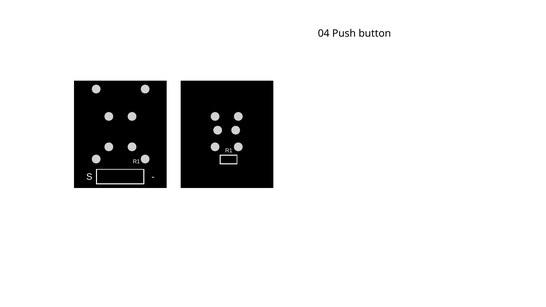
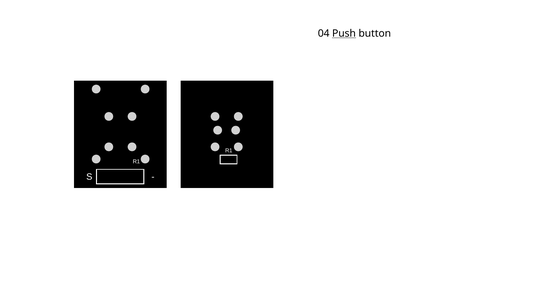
Push underline: none -> present (344, 33)
